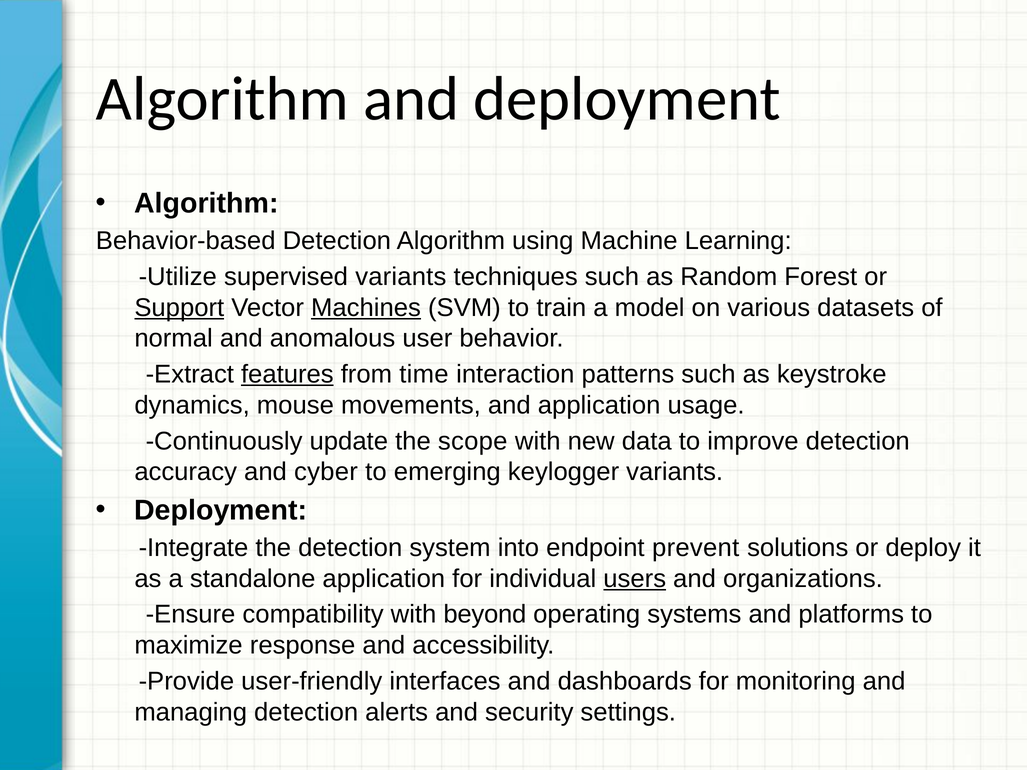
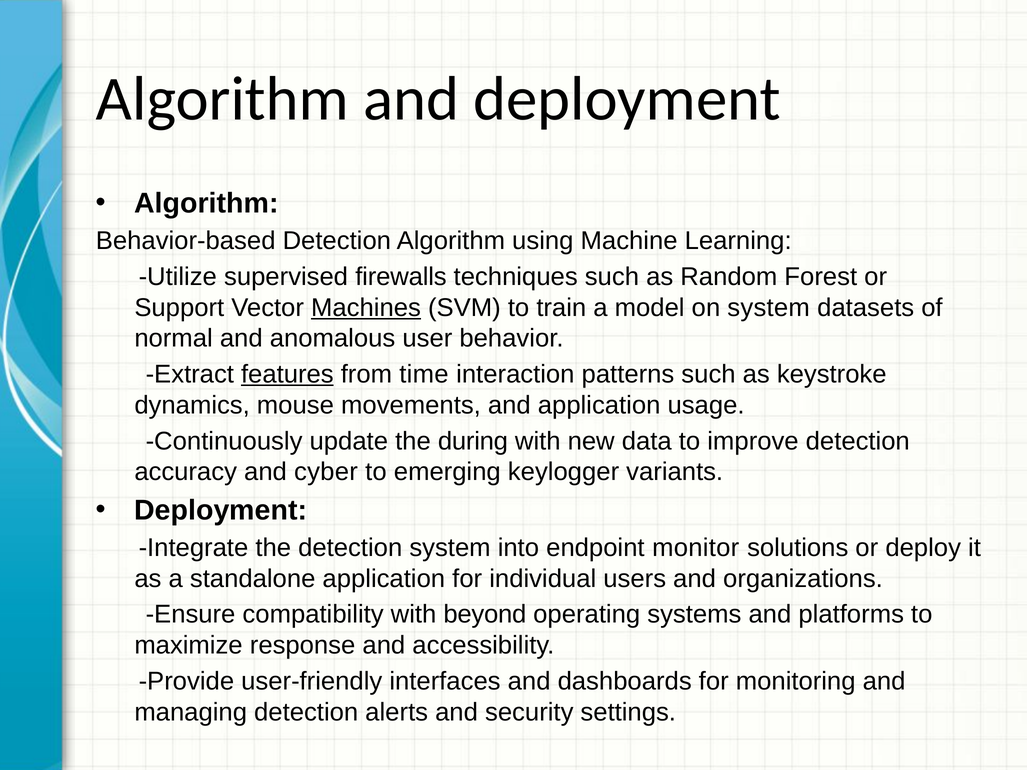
supervised variants: variants -> firewalls (401, 277)
Support underline: present -> none (179, 308)
on various: various -> system (769, 308)
scope: scope -> during (473, 441)
prevent: prevent -> monitor (696, 548)
users underline: present -> none (635, 579)
